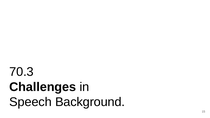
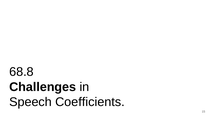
70.3: 70.3 -> 68.8 (21, 72)
Background: Background -> Coefficients (90, 102)
